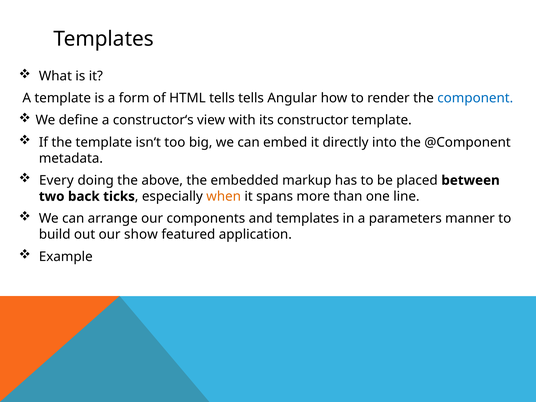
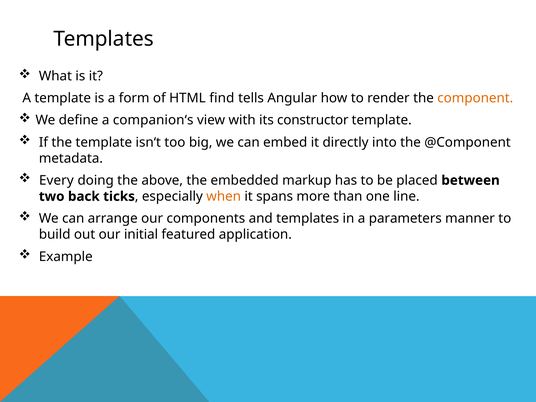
HTML tells: tells -> find (222, 98)
component colour: blue -> orange (475, 98)
constructor‘s: constructor‘s -> companion‘s (153, 120)
show: show -> initial (141, 235)
